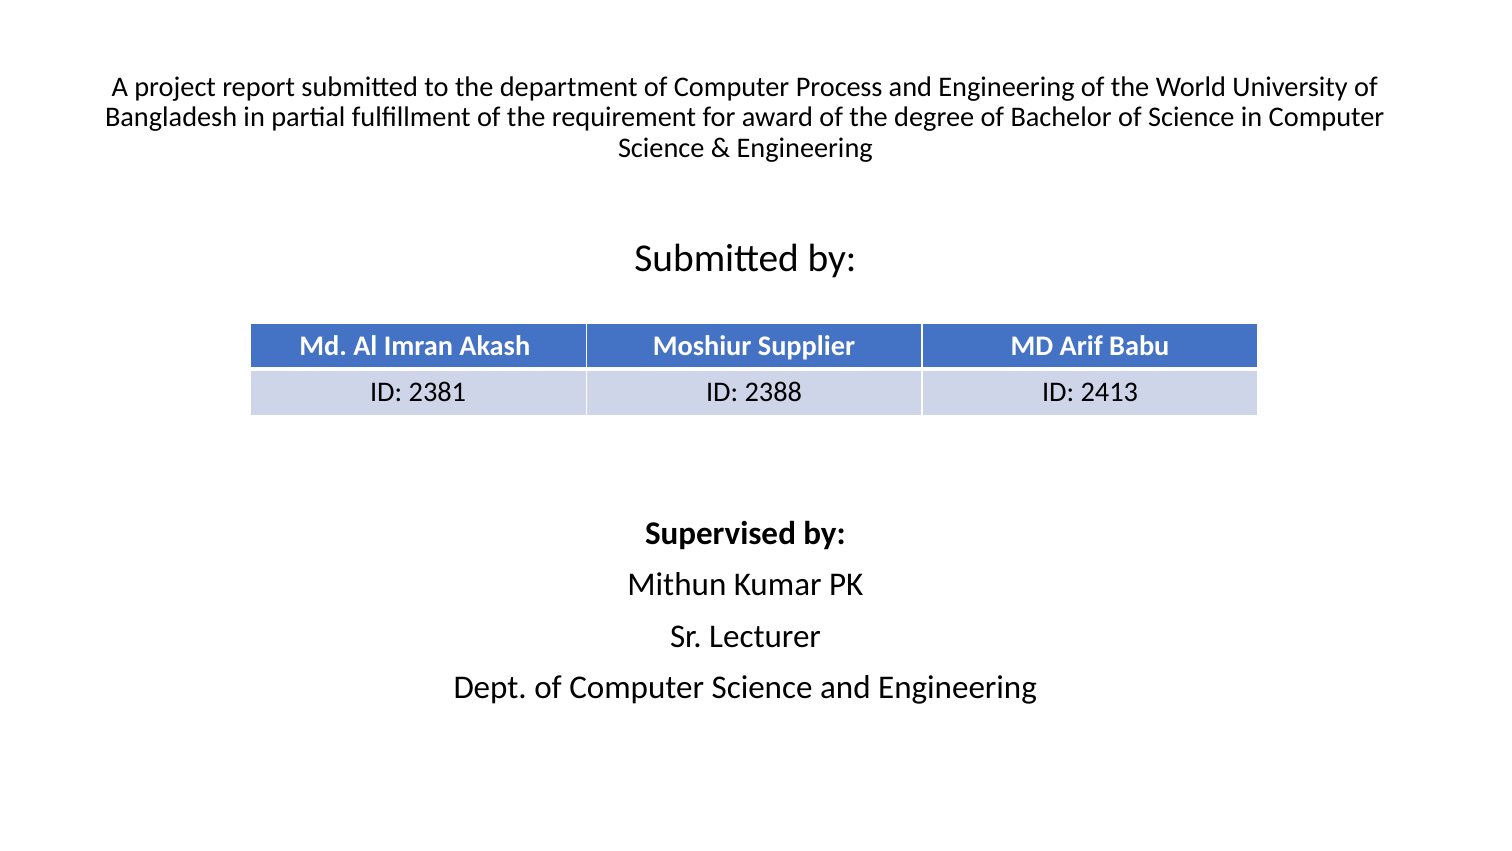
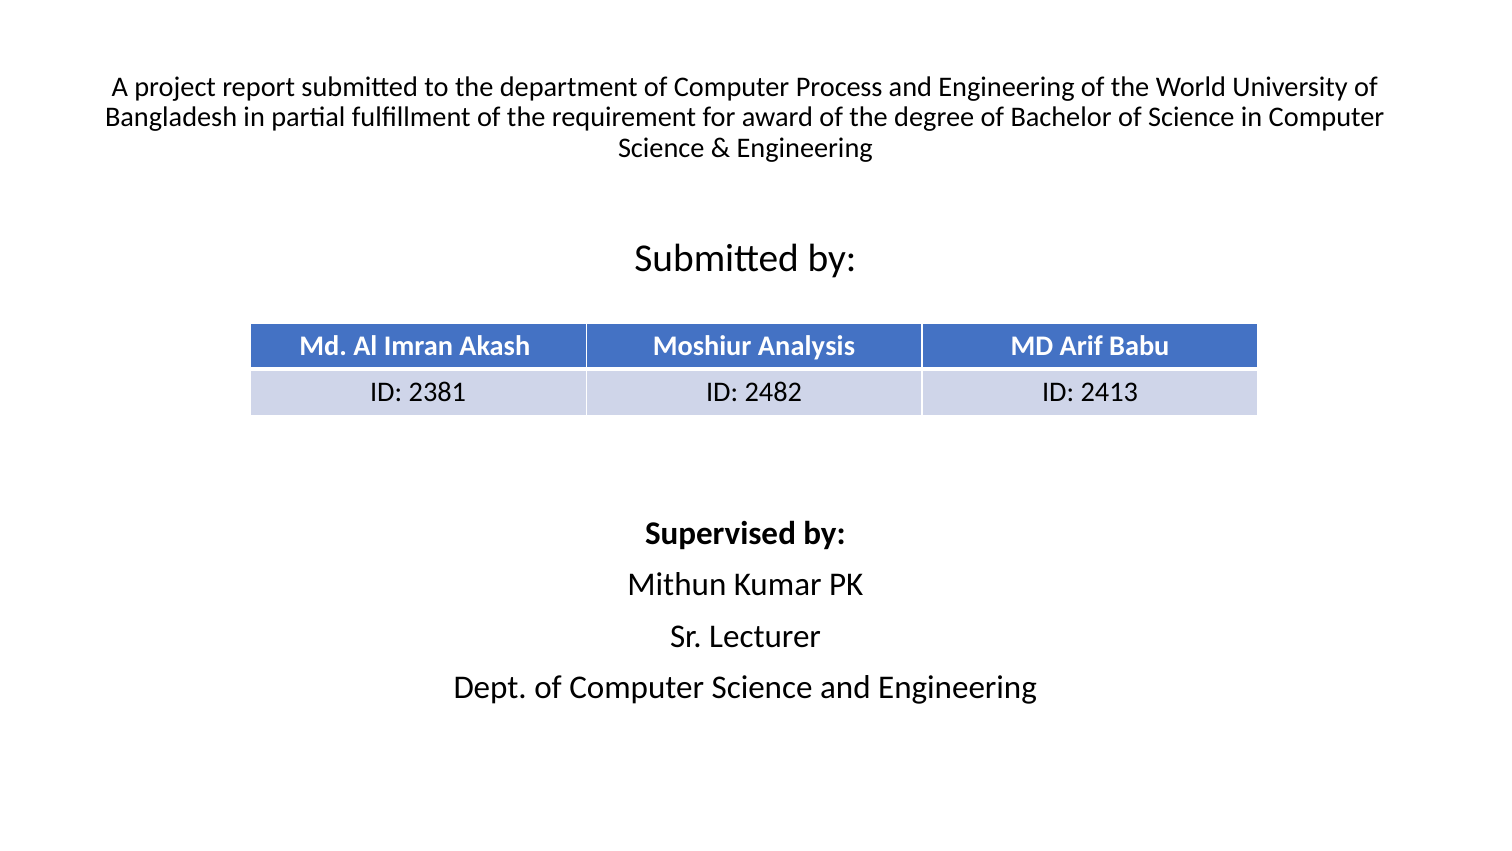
Supplier: Supplier -> Analysis (806, 346)
2388: 2388 -> 2482 (773, 392)
